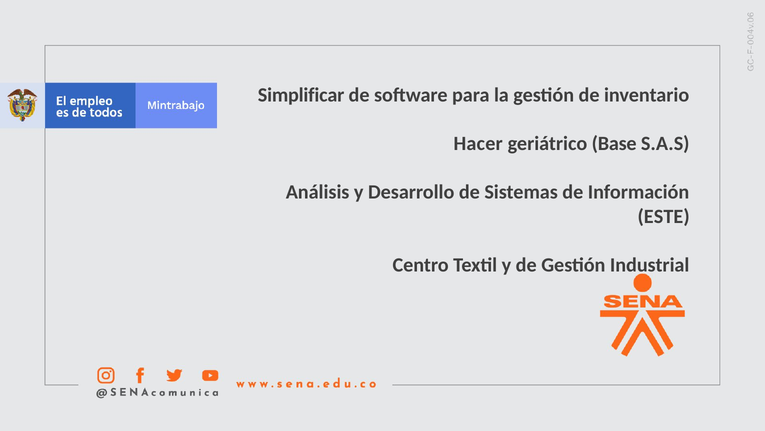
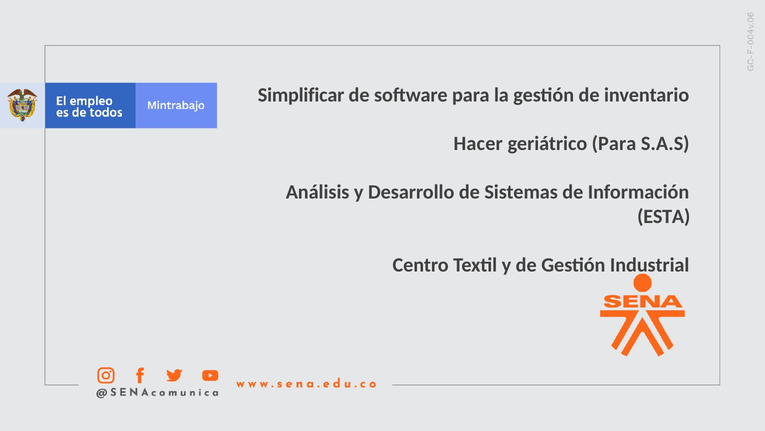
geriátrico Base: Base -> Para (614, 143)
ESTE: ESTE -> ESTA (664, 216)
